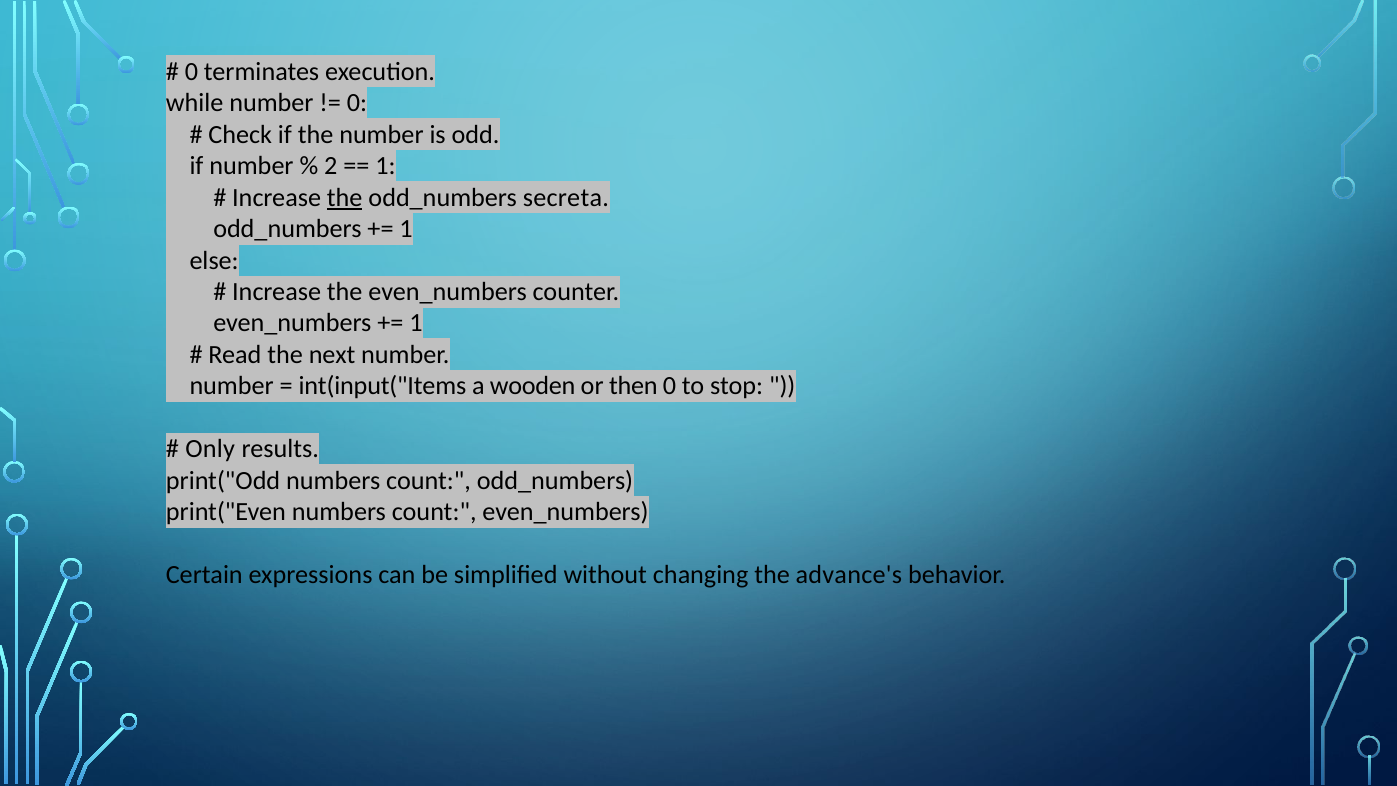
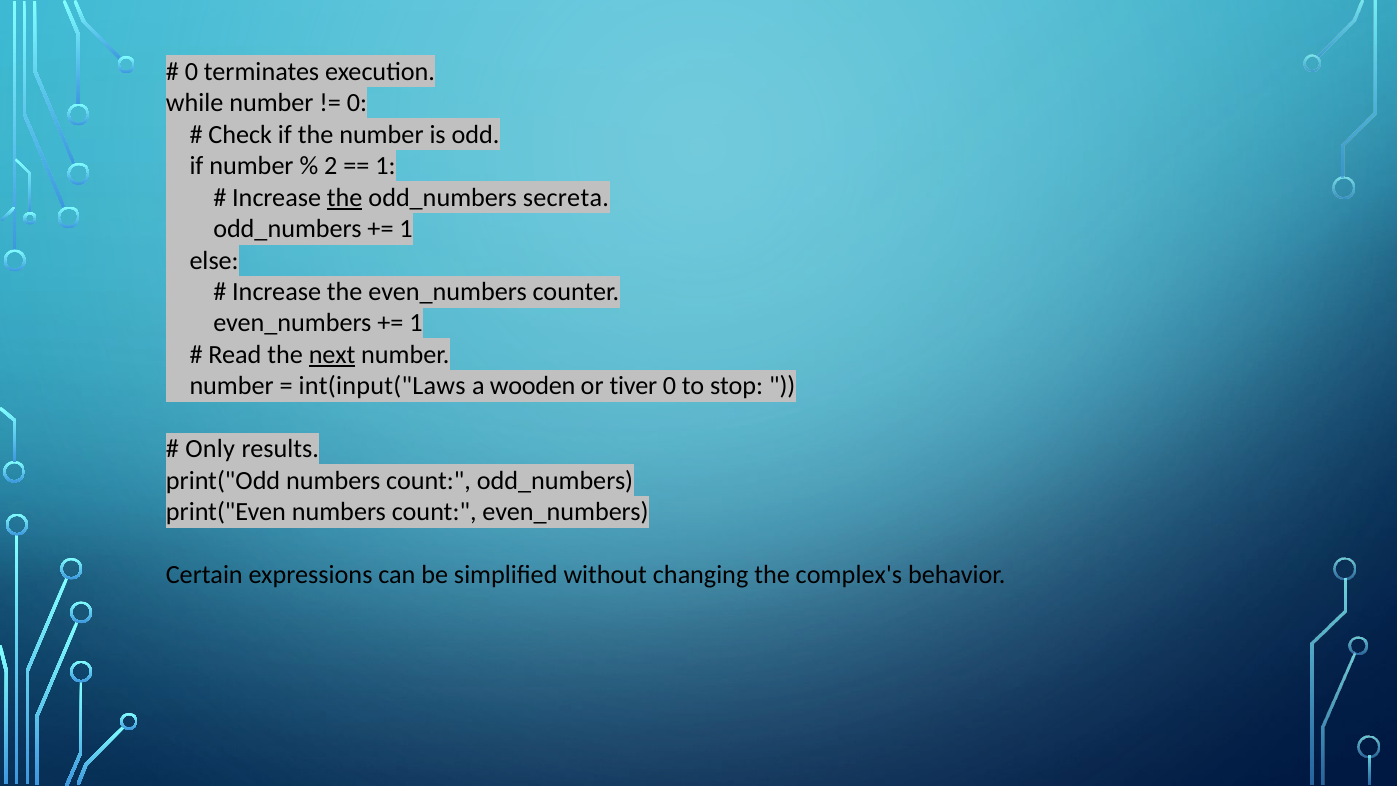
next underline: none -> present (332, 355)
int(input("Items: int(input("Items -> int(input("Laws (382, 386)
then: then -> tiver (633, 386)
advance's: advance's -> complex's (849, 575)
